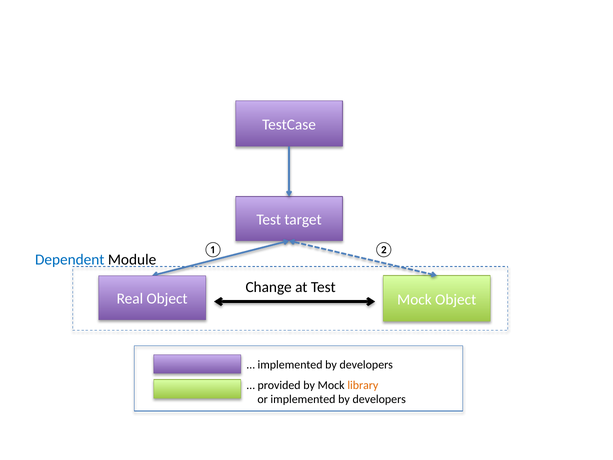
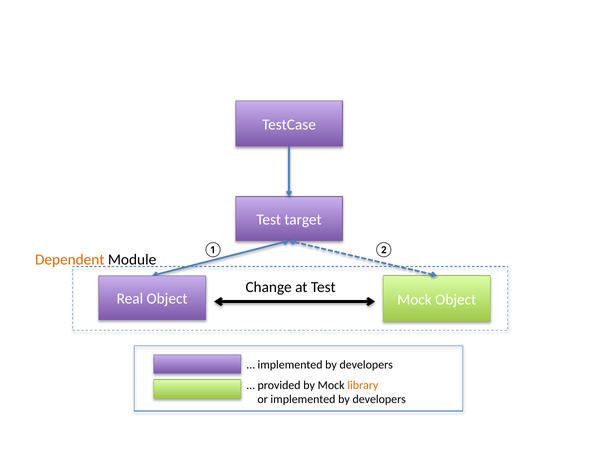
Dependent colour: blue -> orange (70, 259)
